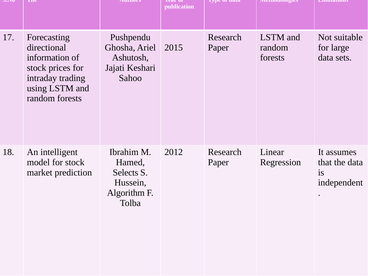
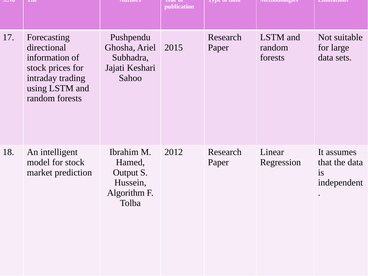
Ashutosh: Ashutosh -> Subhadra (130, 58)
Selects: Selects -> Output (126, 172)
